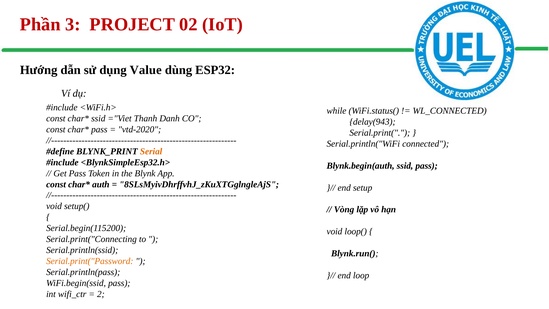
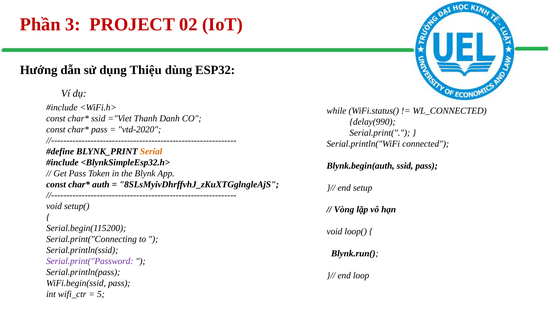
Value: Value -> Thiệu (146, 70)
delay(943: delay(943 -> delay(990 (372, 122)
Serial.print("Password colour: orange -> purple (90, 261)
2: 2 -> 5 (101, 294)
